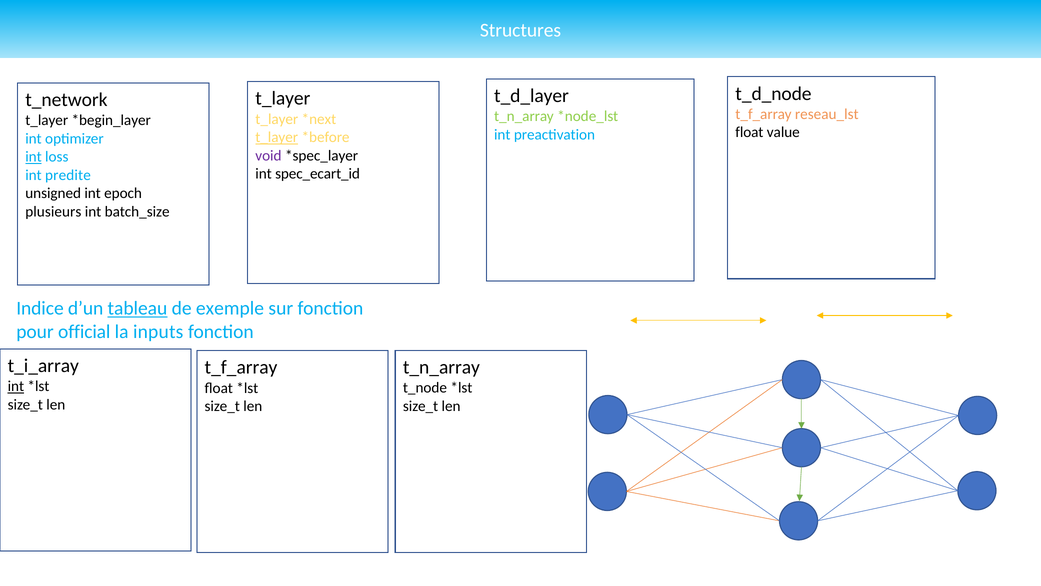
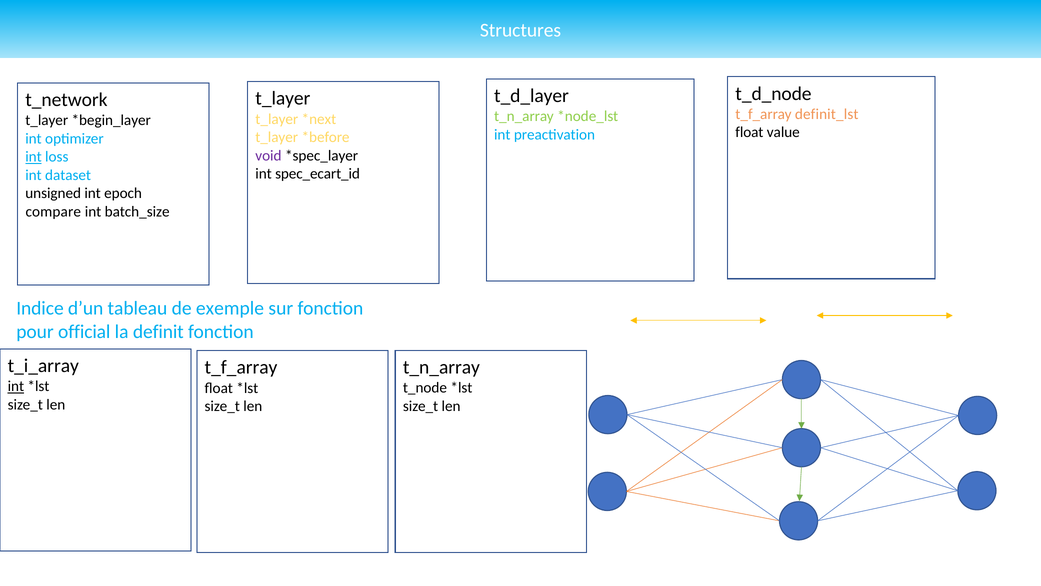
reseau_lst: reseau_lst -> definit_lst (827, 114)
t_layer underline: present -> none (277, 137)
predite: predite -> dataset (68, 175)
plusieurs: plusieurs -> compare (53, 211)
tableau underline: present -> none (137, 308)
inputs: inputs -> definit (158, 332)
